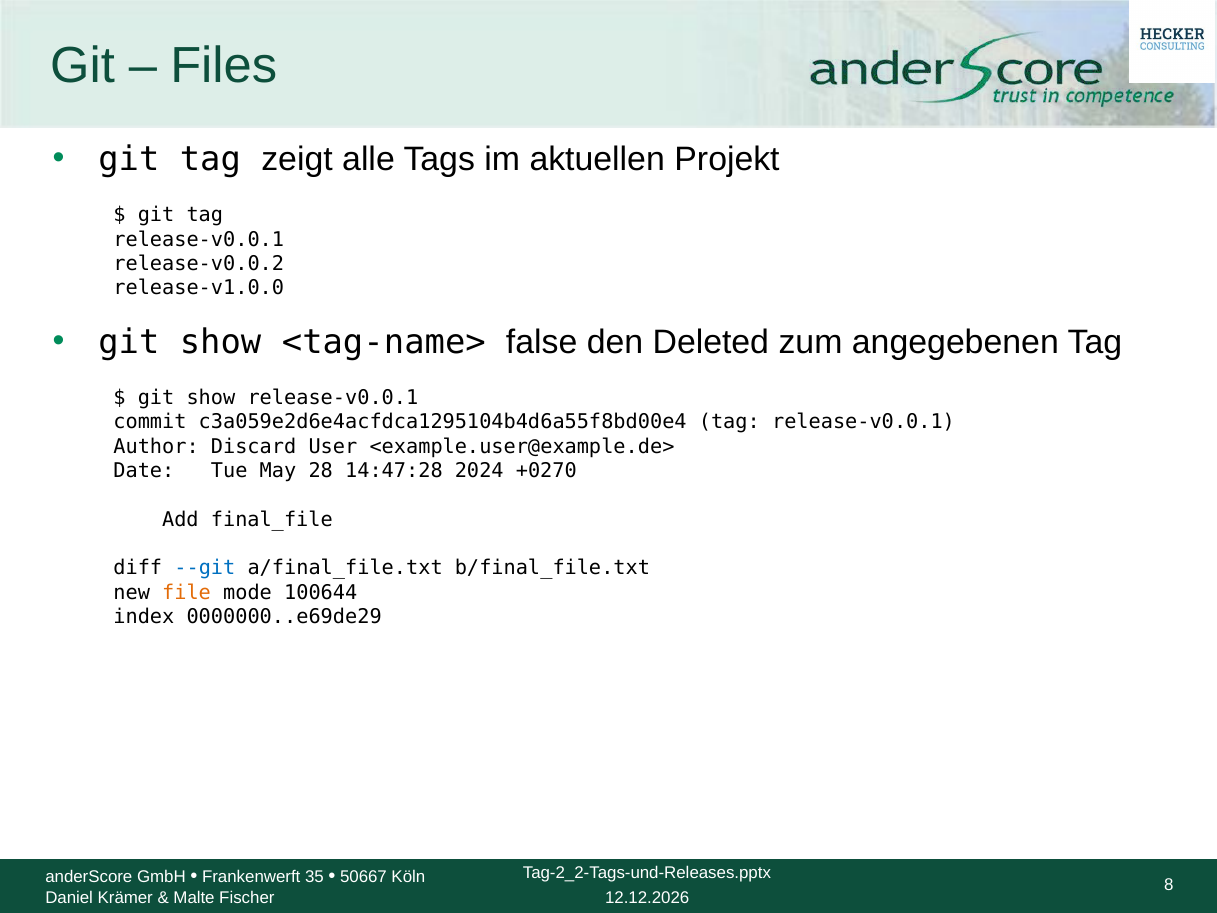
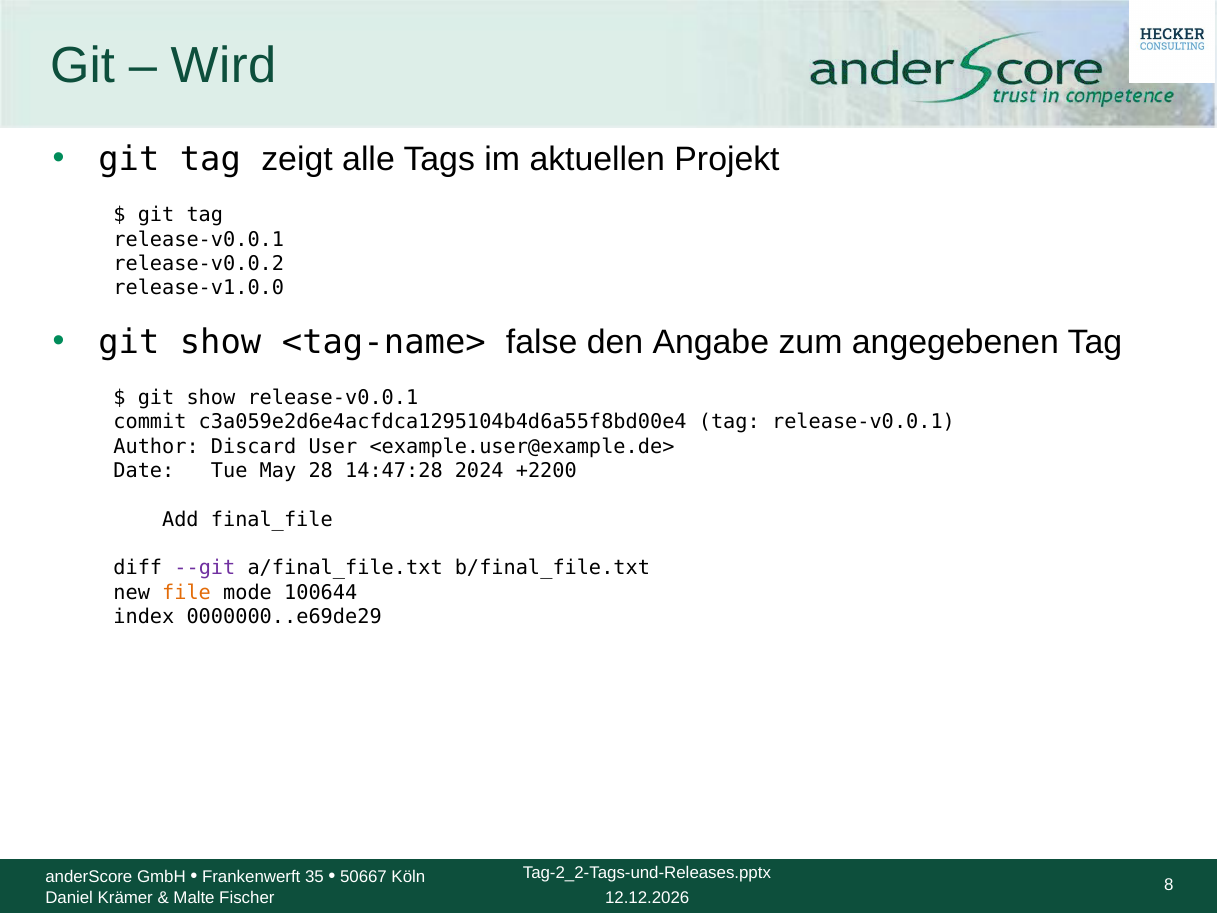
Files: Files -> Wird (224, 66)
Deleted: Deleted -> Angabe (711, 342)
+0270: +0270 -> +2200 (546, 471)
--git colour: blue -> purple (205, 568)
